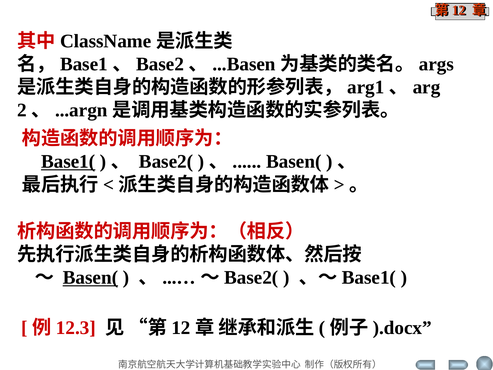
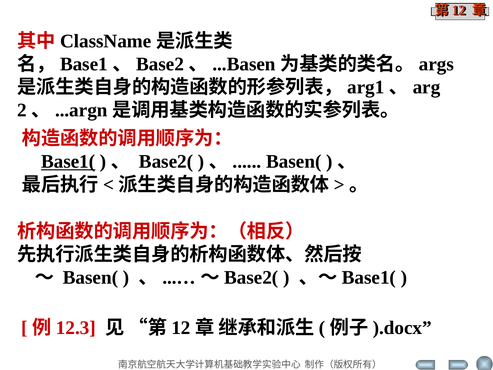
Basen( underline: present -> none (90, 277)
